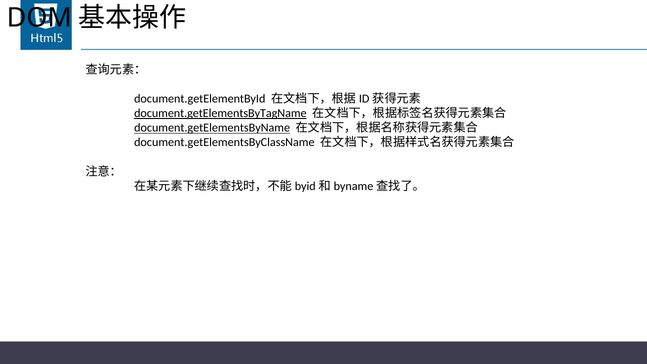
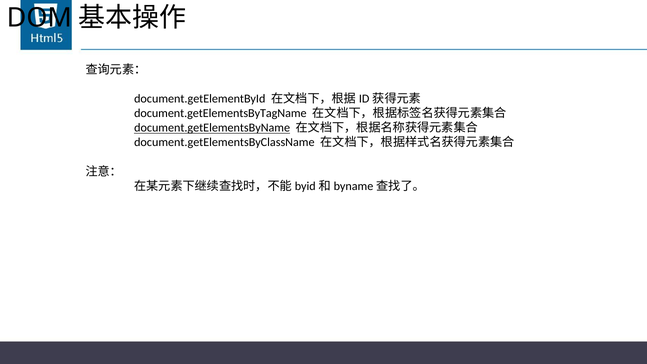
document.getElementsByTagName underline: present -> none (220, 113)
